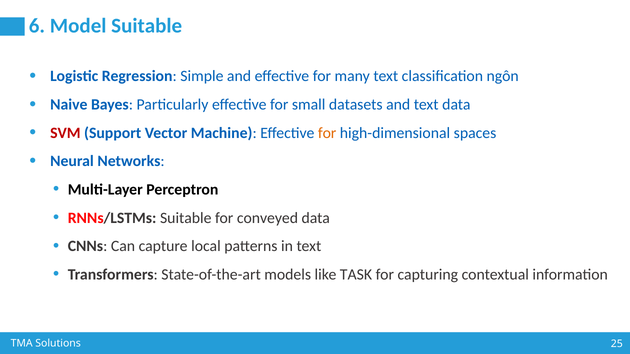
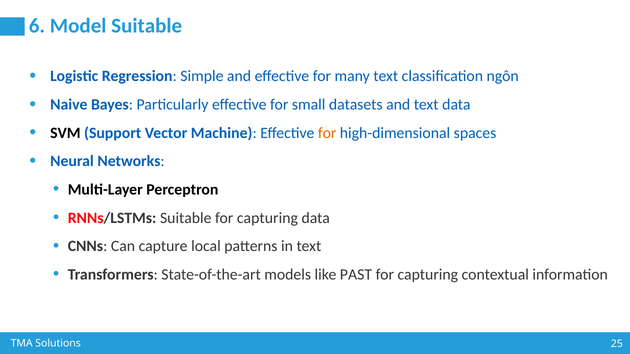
SVM colour: red -> black (65, 133)
Suitable for conveyed: conveyed -> capturing (267, 218)
TASK: TASK -> PAST (356, 275)
